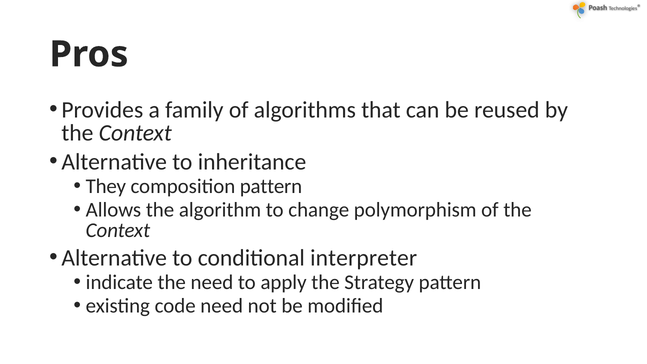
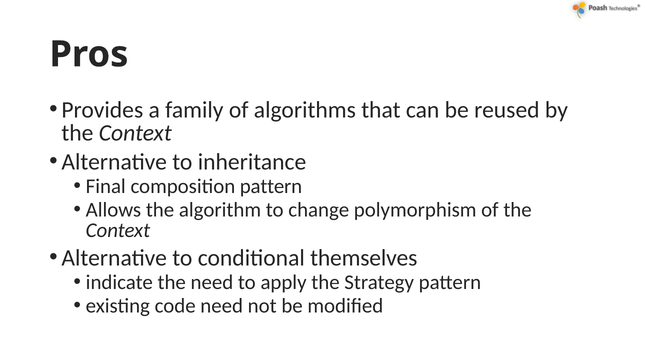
They: They -> Final (106, 187)
interpreter: interpreter -> themselves (364, 258)
